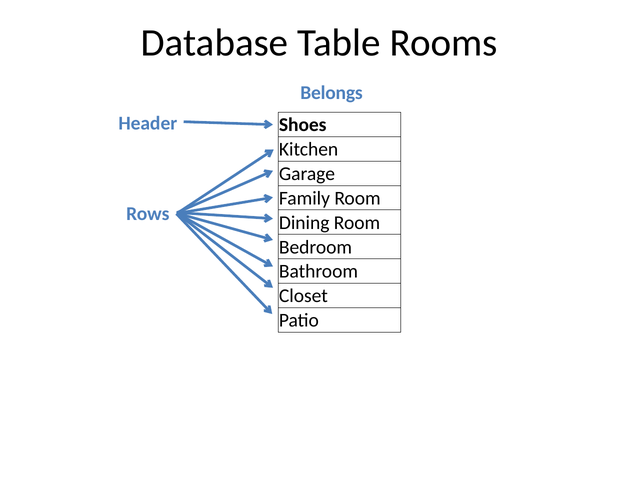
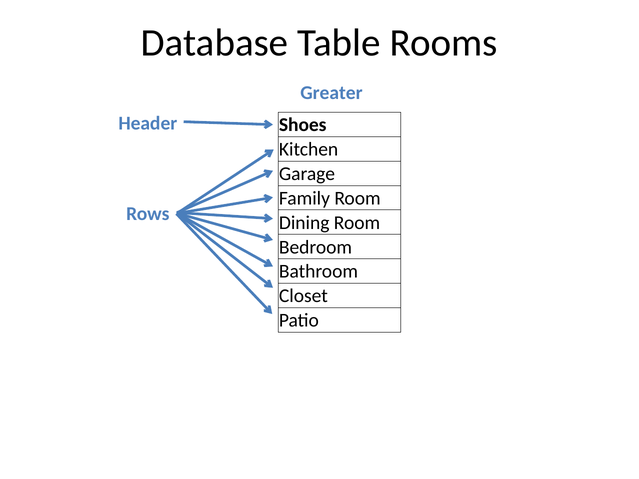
Belongs: Belongs -> Greater (331, 93)
